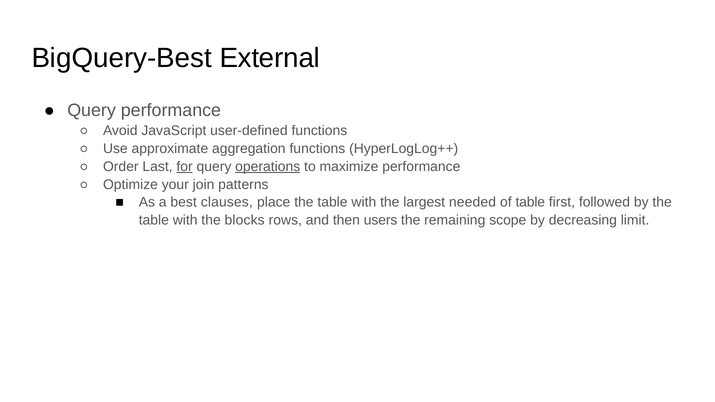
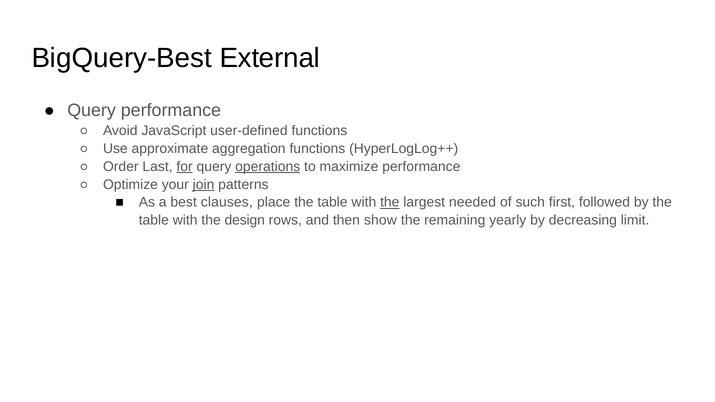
join underline: none -> present (204, 185)
the underline: none -> present (390, 202)
of table: table -> such (530, 202)
blocks: blocks -> design (245, 220)
users: users -> show (380, 220)
scope: scope -> yearly (508, 220)
